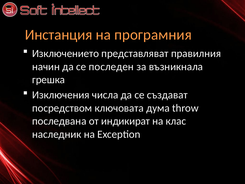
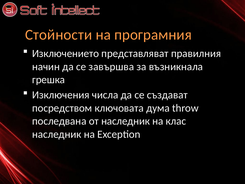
Инстанция: Инстанция -> Стойности (59, 35)
последен: последен -> завършва (111, 67)
от индикират: индикират -> наследник (126, 121)
